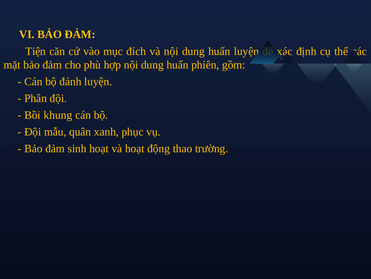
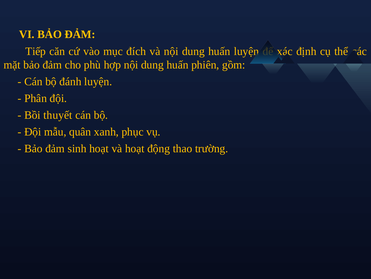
Tiện: Tiện -> Tiếp (36, 51)
khung: khung -> thuyết (58, 115)
